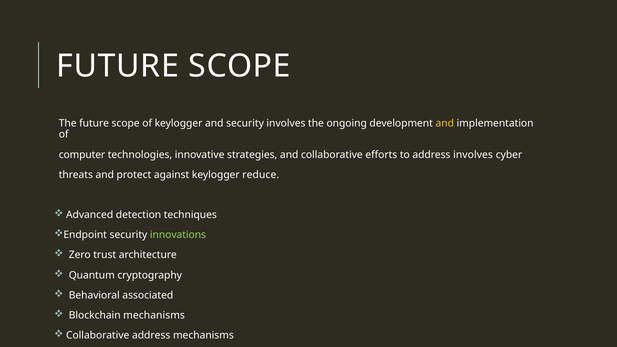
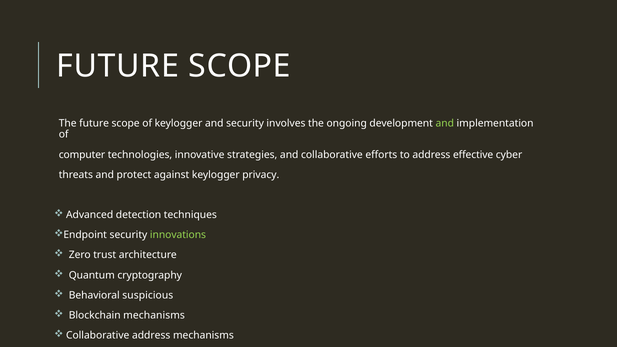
and colour: yellow -> light green (445, 123)
address involves: involves -> effective (473, 155)
reduce: reduce -> privacy (261, 175)
associated: associated -> suspicious (148, 295)
